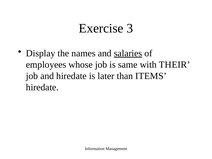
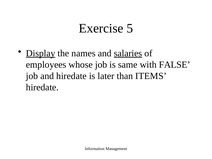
3: 3 -> 5 (130, 28)
Display underline: none -> present (41, 53)
THEIR: THEIR -> FALSE (175, 65)
